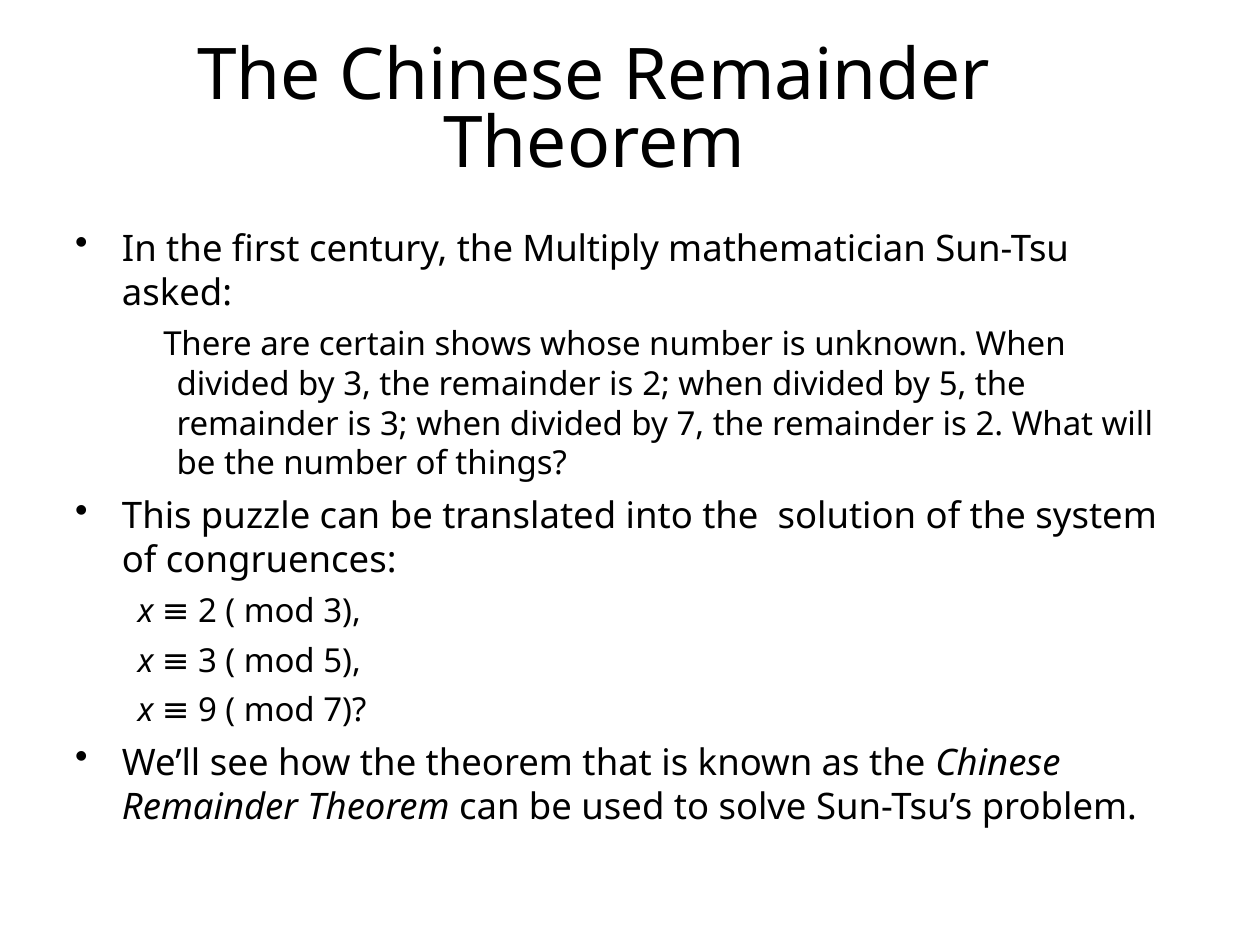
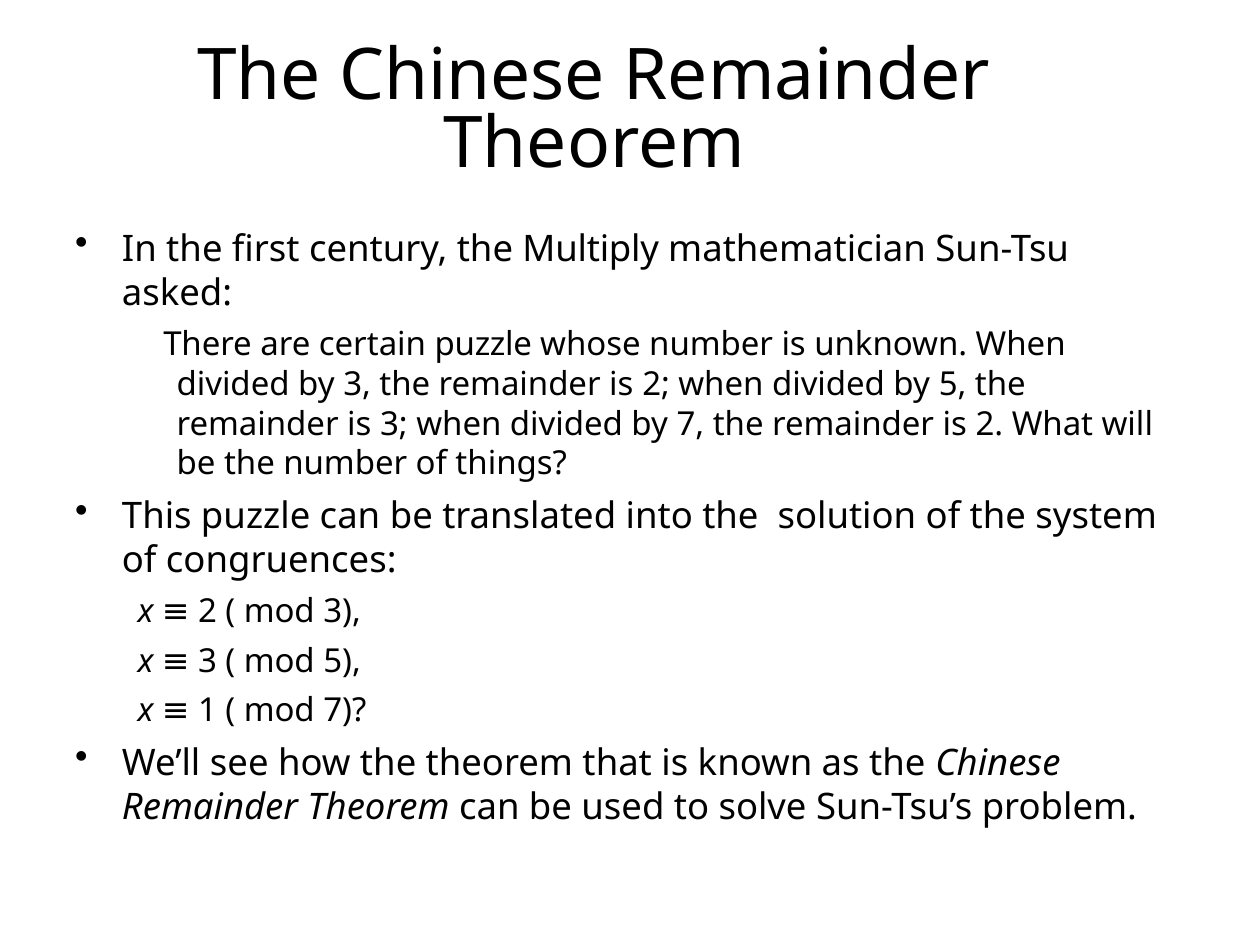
certain shows: shows -> puzzle (483, 345)
9: 9 -> 1 (208, 710)
